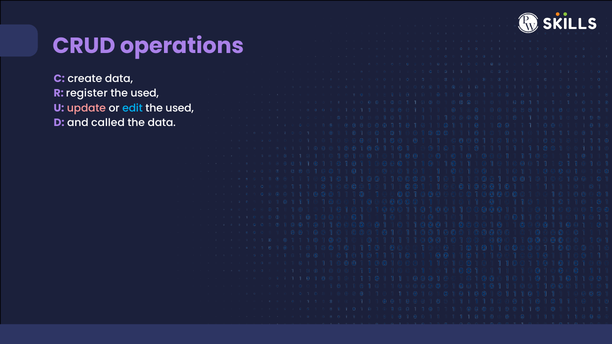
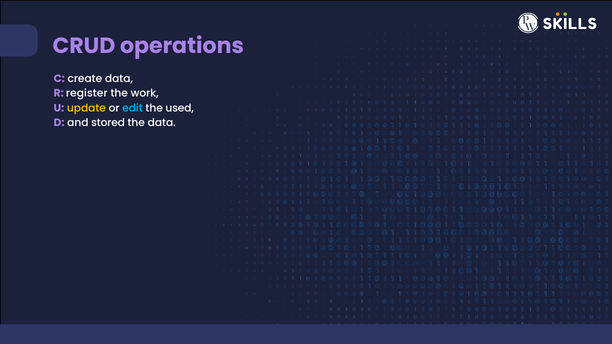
used: used -> work (145, 93)
update colour: pink -> yellow (86, 108)
called: called -> stored (108, 123)
